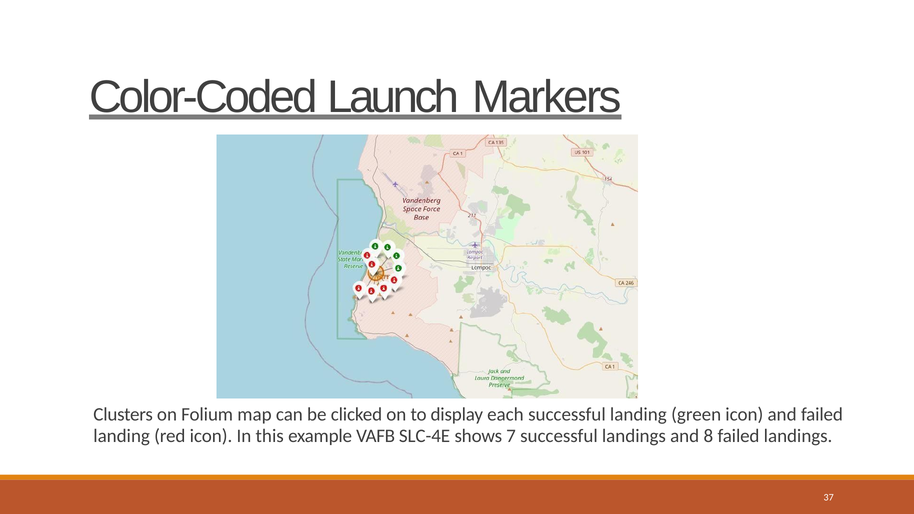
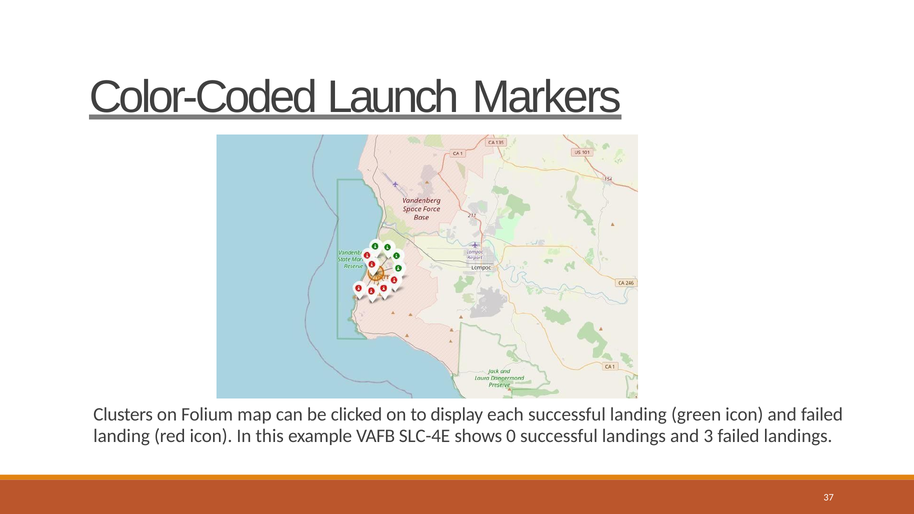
7: 7 -> 0 (511, 436)
8: 8 -> 3 (708, 436)
